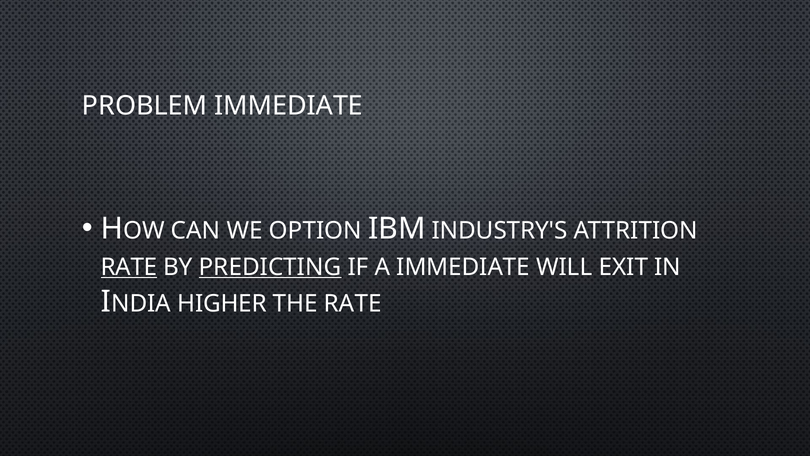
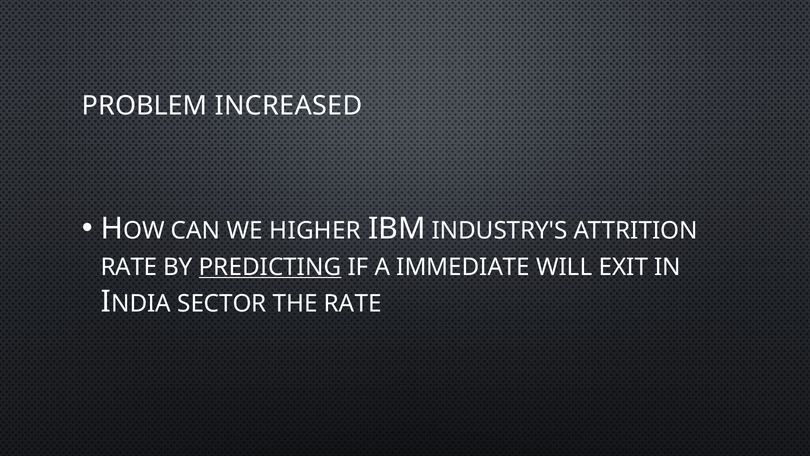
PROBLEM IMMEDIATE: IMMEDIATE -> INCREASED (288, 106)
OPTION: OPTION -> HIGHER (315, 230)
RATE underline: present -> none (129, 267)
HIGHER: HIGHER -> SECTOR (222, 303)
